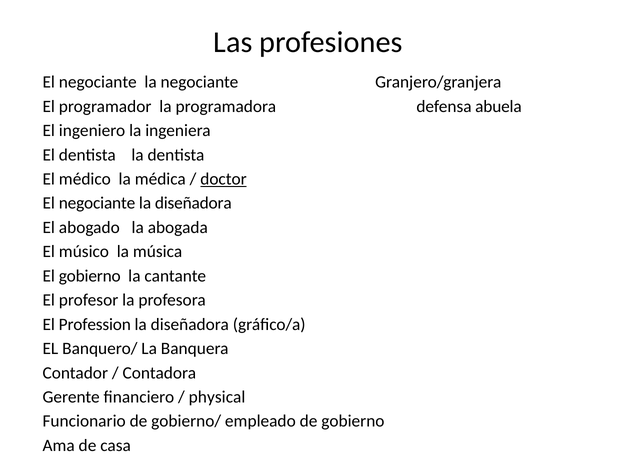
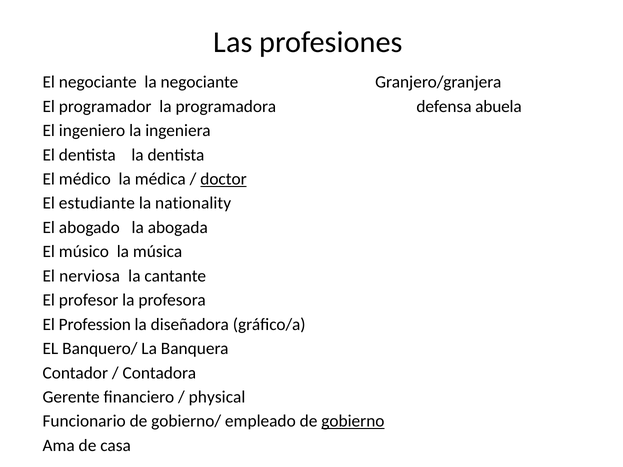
negociante: negociante -> estudiante (97, 203)
diseñadora: diseñadora -> nationality (193, 203)
El gobierno: gobierno -> nerviosa (90, 276)
gobierno underline: none -> present (353, 421)
